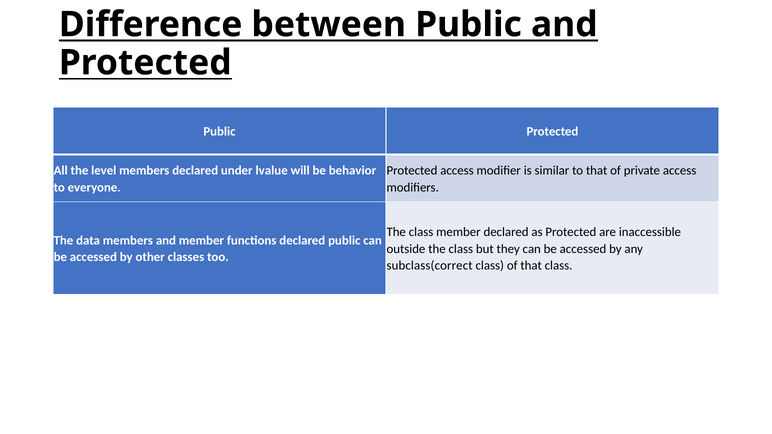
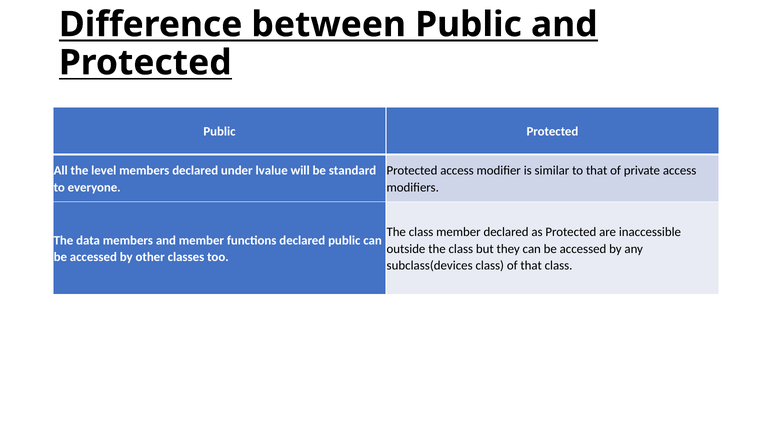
behavior: behavior -> standard (352, 171)
subclass(correct: subclass(correct -> subclass(devices (430, 266)
